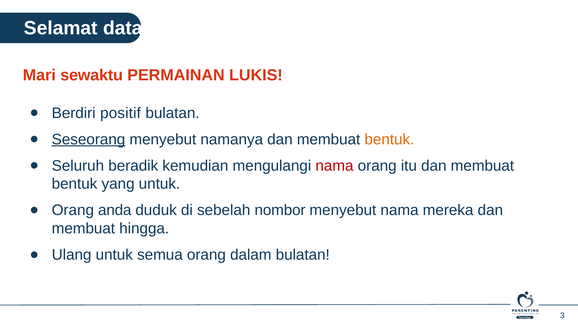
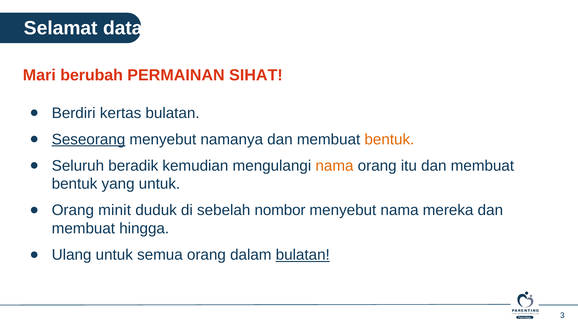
sewaktu: sewaktu -> berubah (92, 75)
LUKIS: LUKIS -> SIHAT (256, 75)
positif: positif -> kertas (121, 113)
nama colour: red -> orange (334, 166)
anda: anda -> minit (115, 210)
bulatan underline: none -> present (303, 255)
